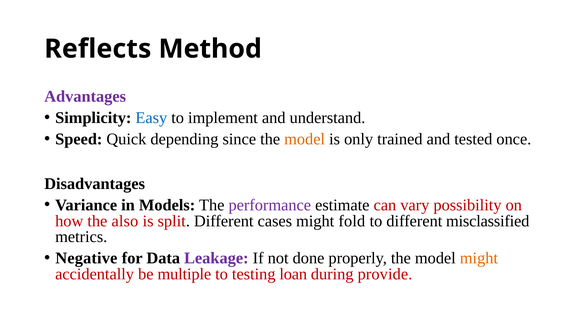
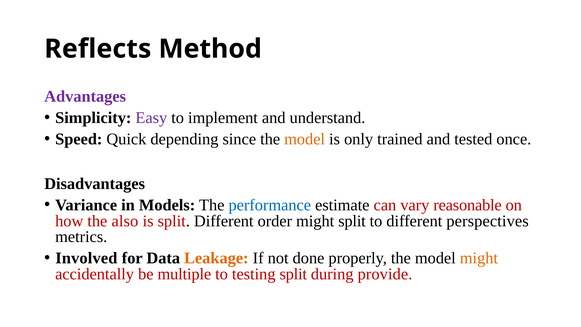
Easy colour: blue -> purple (151, 118)
performance colour: purple -> blue (270, 205)
possibility: possibility -> reasonable (468, 205)
cases: cases -> order (275, 221)
might fold: fold -> split (352, 221)
misclassified: misclassified -> perspectives (488, 221)
Negative: Negative -> Involved (86, 258)
Leakage colour: purple -> orange (216, 258)
testing loan: loan -> split (293, 274)
